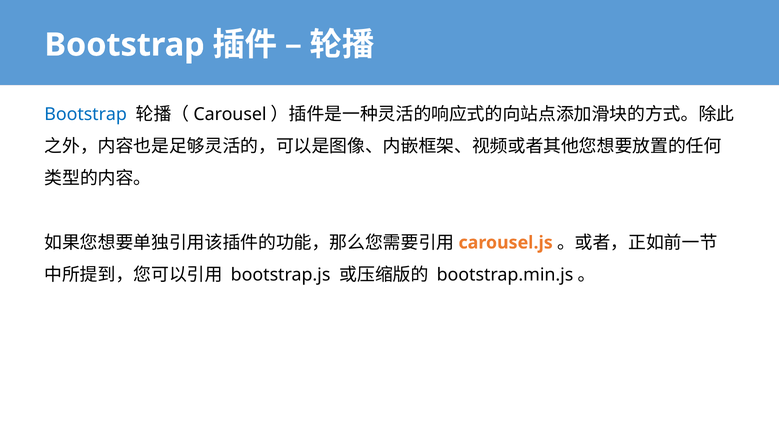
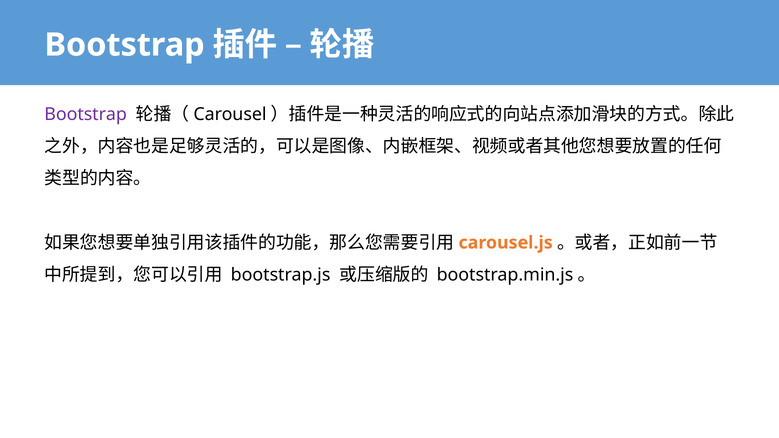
Bootstrap colour: blue -> purple (86, 114)
